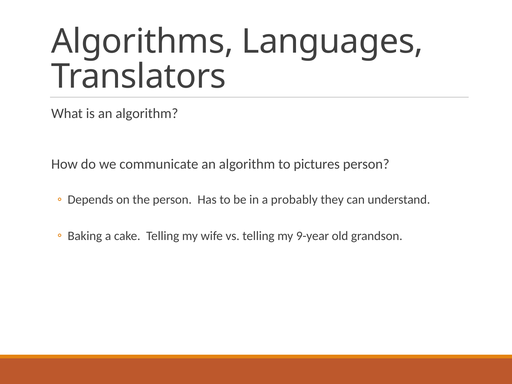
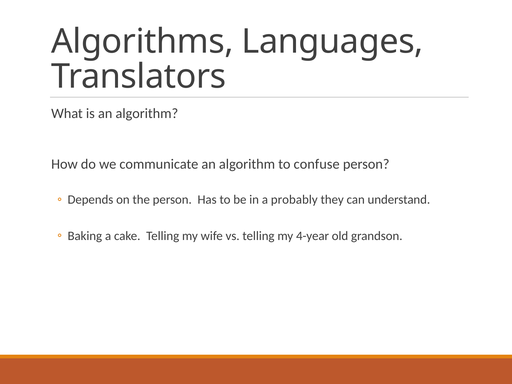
pictures: pictures -> confuse (317, 164)
9-year: 9-year -> 4-year (313, 236)
